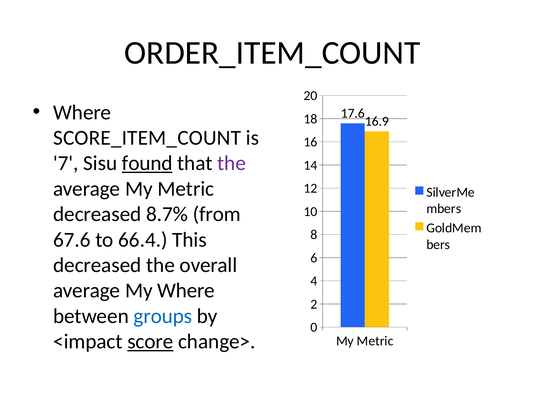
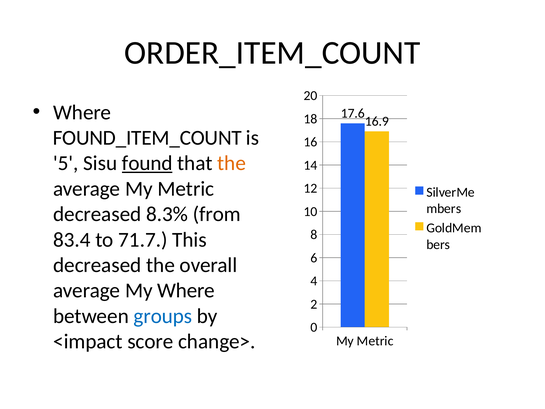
SCORE_ITEM_COUNT: SCORE_ITEM_COUNT -> FOUND_ITEM_COUNT (147, 138)
7: 7 -> 5 (66, 163)
the colour: purple -> orange (232, 163)
8.7%: 8.7% -> 8.3% (167, 214)
67.6: 67.6 -> 83.4 (72, 240)
66.4: 66.4 -> 71.7 (143, 240)
score underline: present -> none (150, 341)
